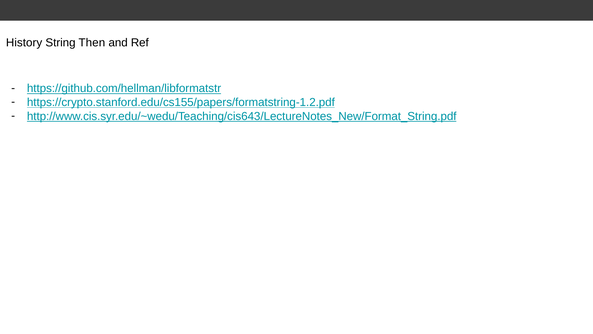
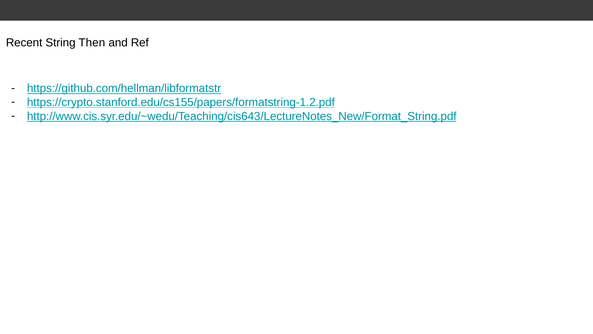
History: History -> Recent (24, 43)
